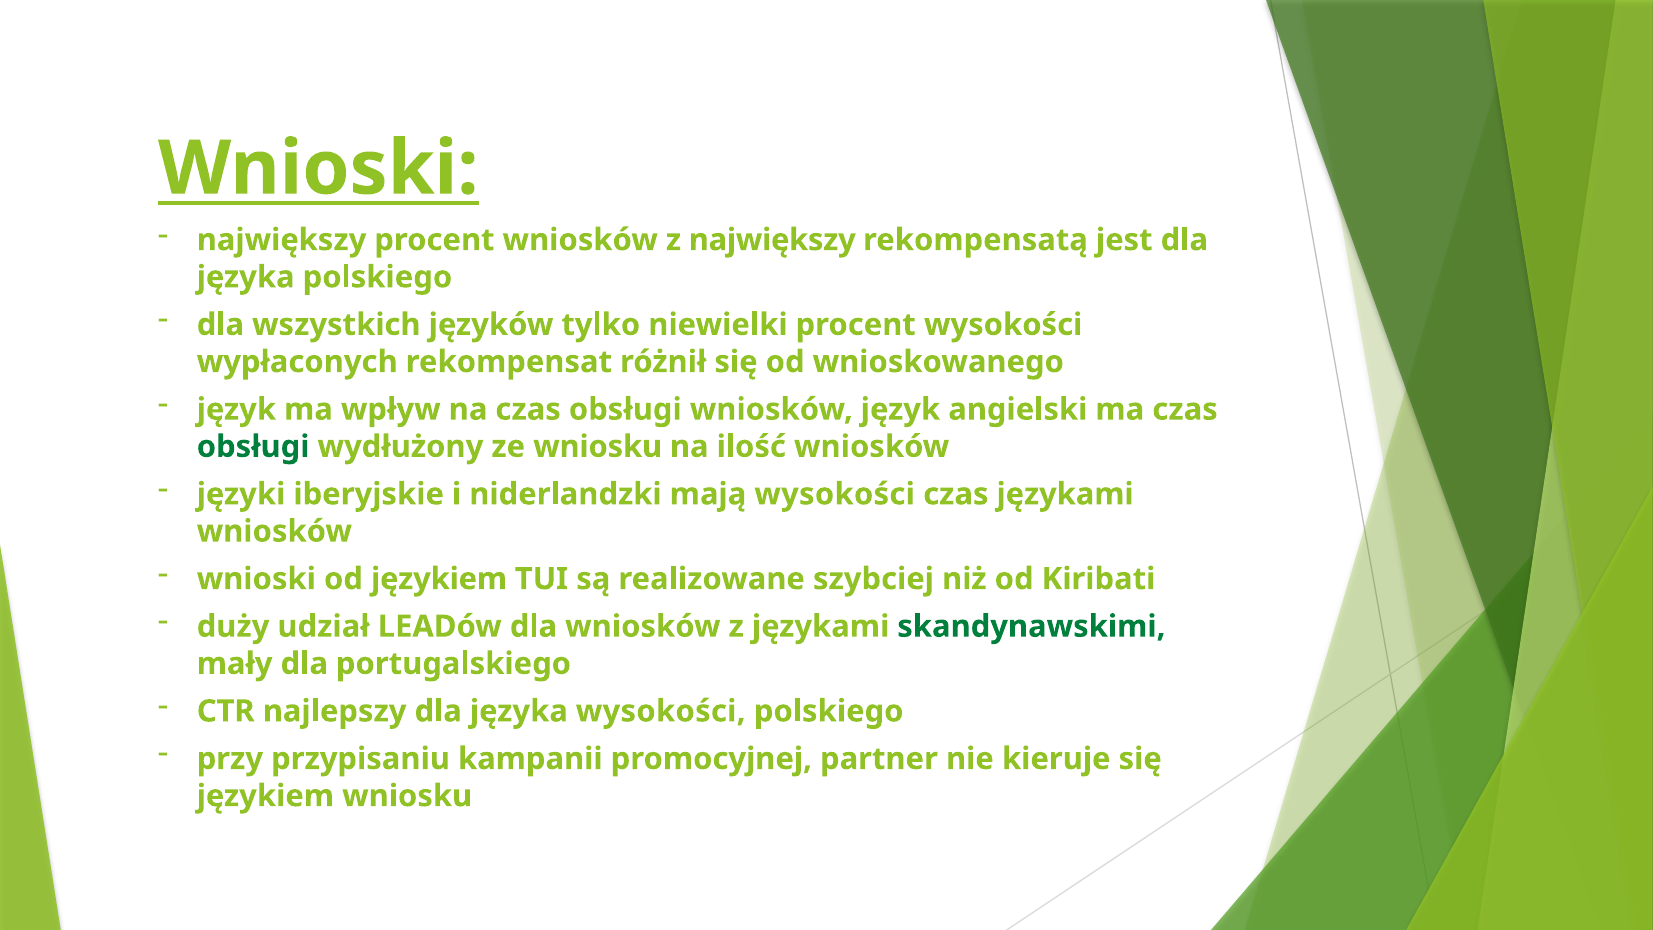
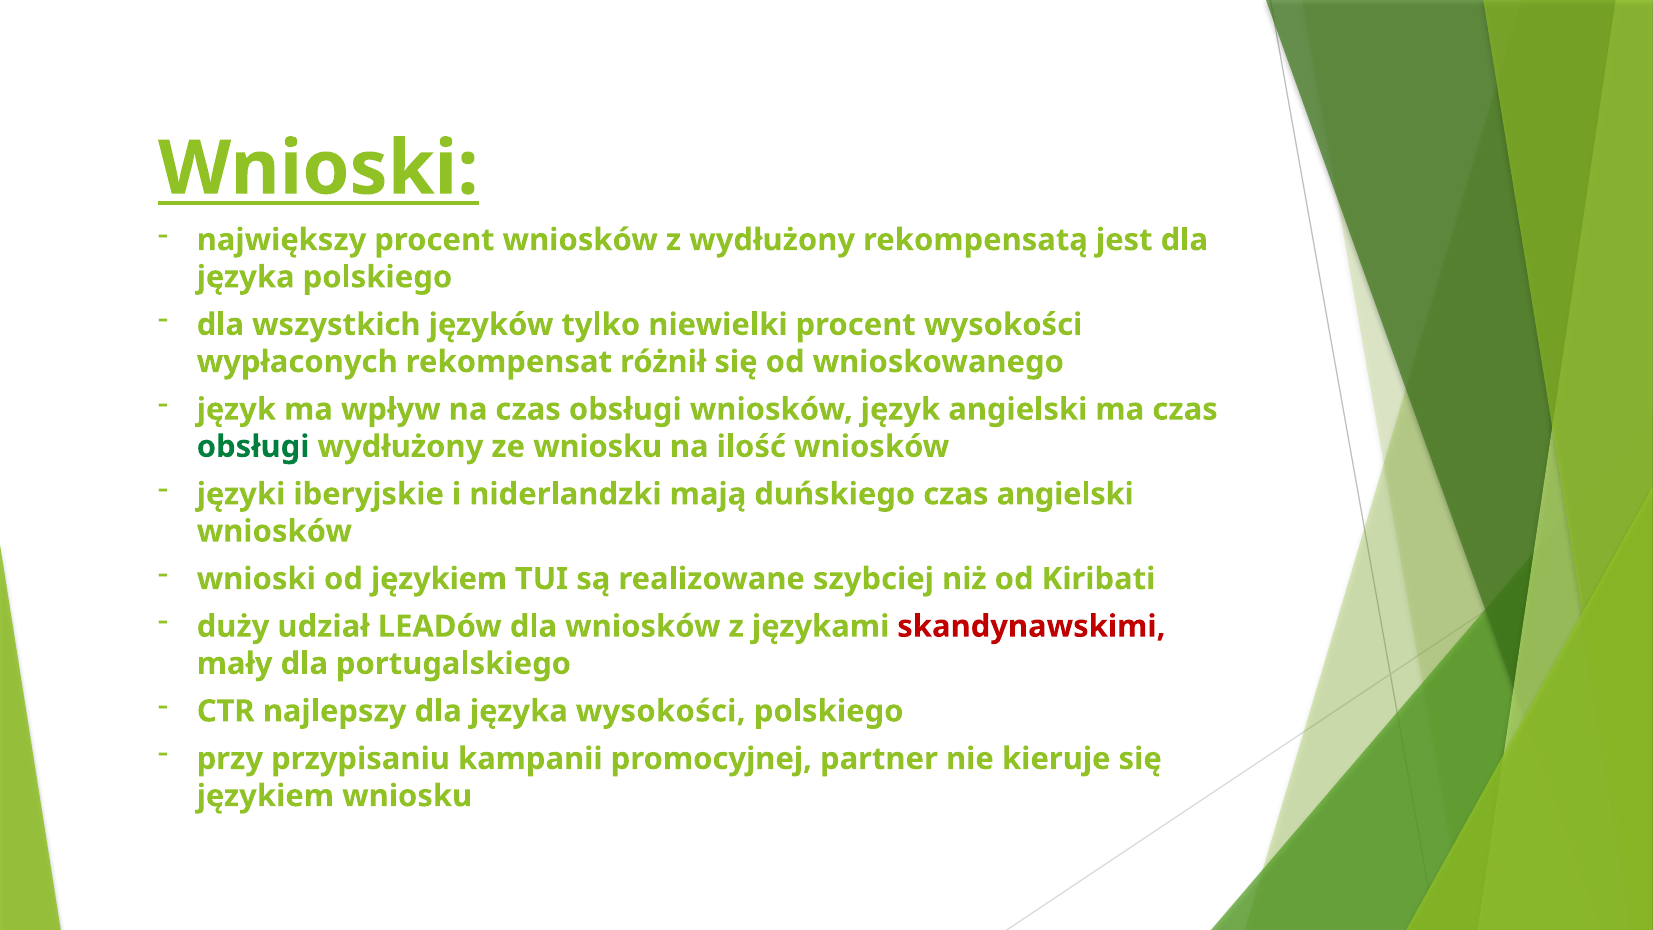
z największy: największy -> wydłużony (772, 240)
mają wysokości: wysokości -> duńskiego (835, 494)
czas językami: językami -> angielski (1065, 494)
skandynawskimi colour: green -> red (1031, 626)
